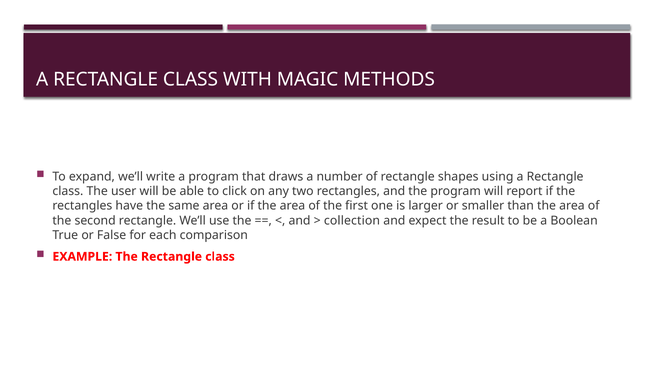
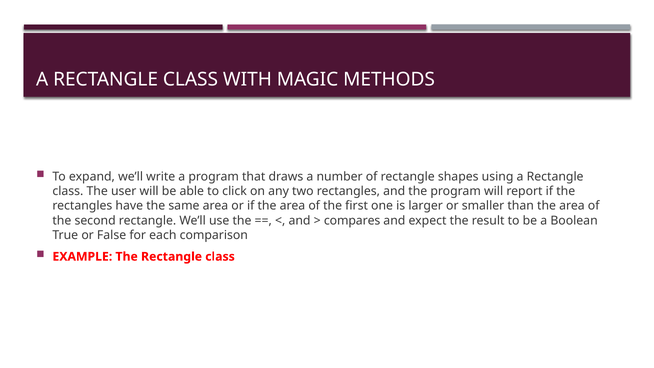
collection: collection -> compares (352, 221)
